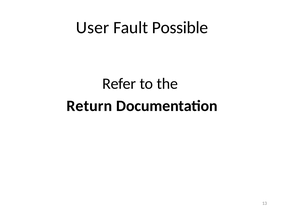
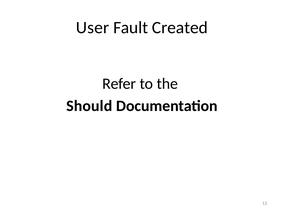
Possible: Possible -> Created (180, 27)
Return: Return -> Should (89, 106)
